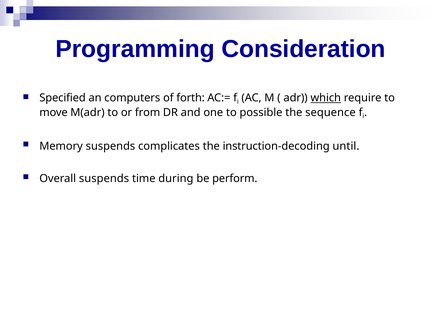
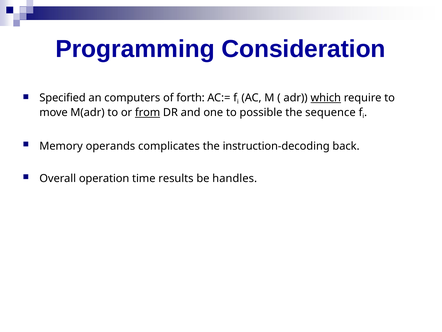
from underline: none -> present (148, 112)
Memory suspends: suspends -> operands (110, 146)
until: until -> back (346, 146)
Overall suspends: suspends -> operation (104, 178)
during: during -> results (176, 178)
perform: perform -> handles (235, 178)
